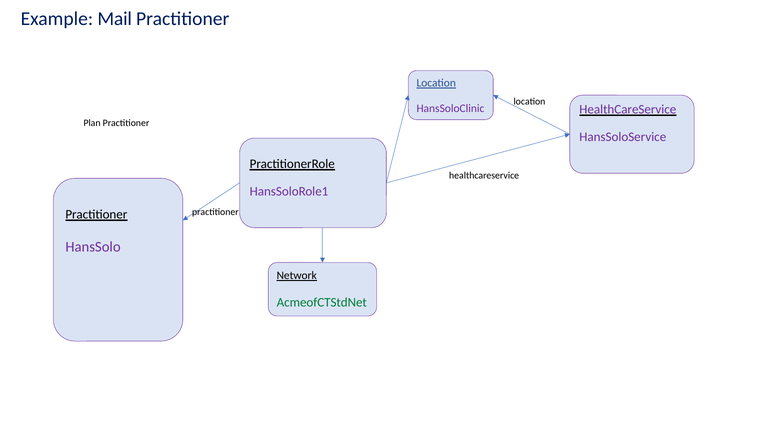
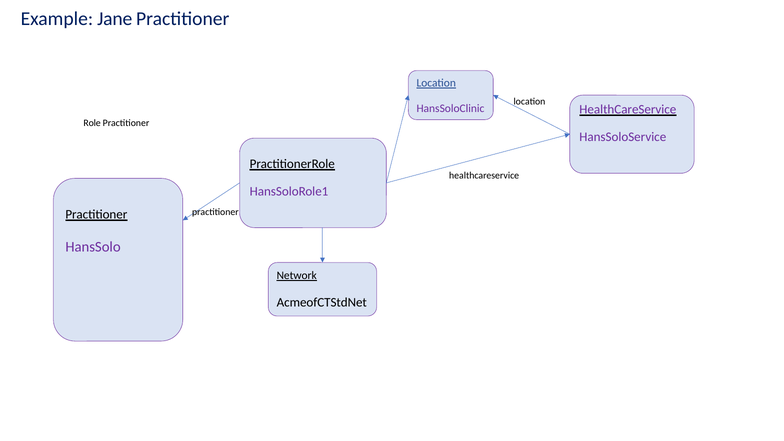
Mail: Mail -> Jane (115, 19)
Plan: Plan -> Role (92, 123)
AcmeofCTStdNet colour: green -> black (322, 302)
